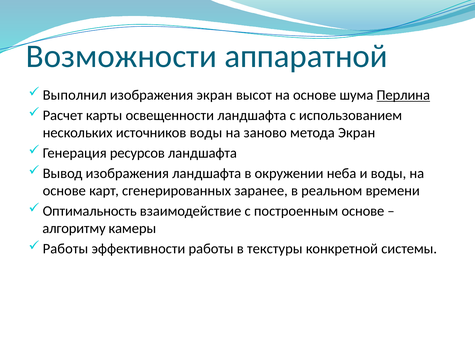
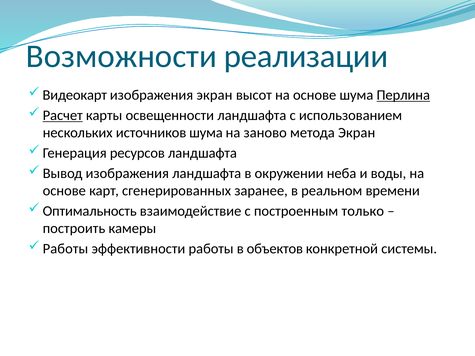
аппаратной: аппаратной -> реализации (306, 56)
Выполнил: Выполнил -> Видеокарт (75, 95)
Расчет underline: none -> present (63, 115)
источников воды: воды -> шума (206, 133)
построенным основе: основе -> только (363, 211)
алгоритму: алгоритму -> построить (74, 229)
текстуры: текстуры -> объектов (275, 249)
